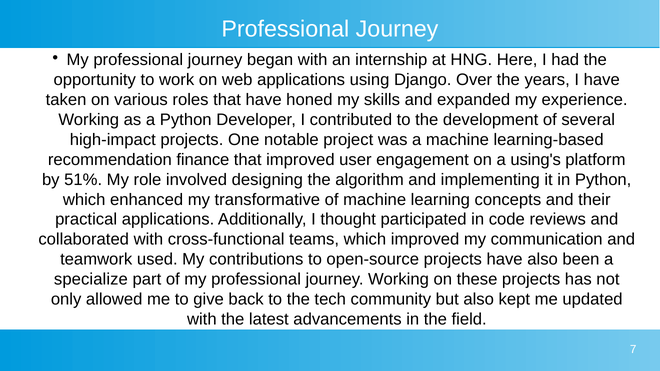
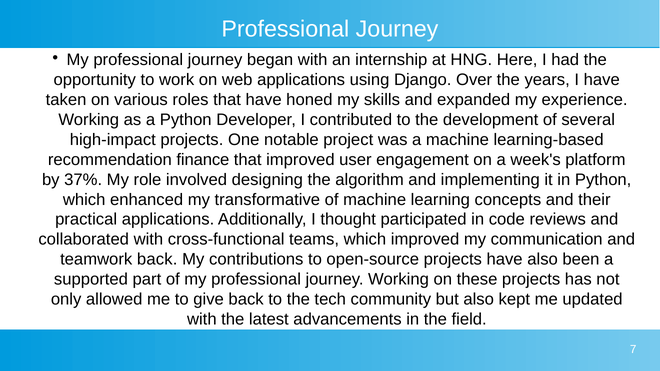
using's: using's -> week's (536, 160)
51%: 51% -> 37% (83, 180)
teamwork used: used -> back (157, 260)
specialize: specialize -> supported (91, 280)
